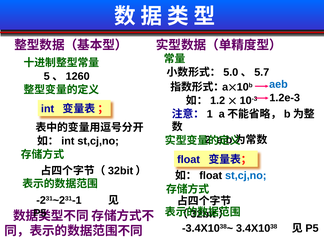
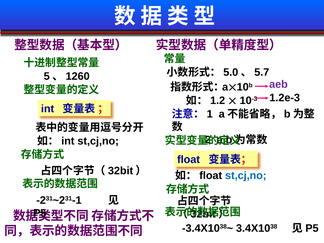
aeb colour: blue -> purple (278, 84)
